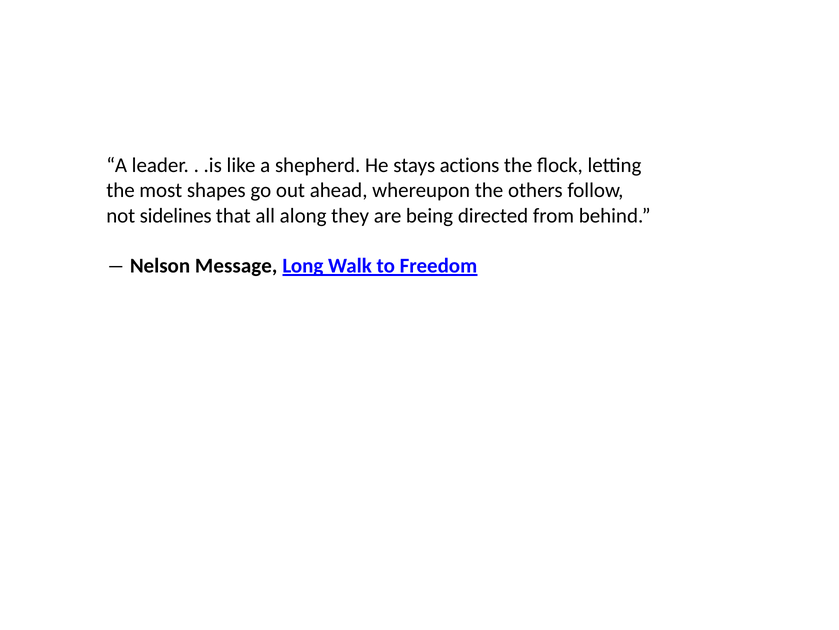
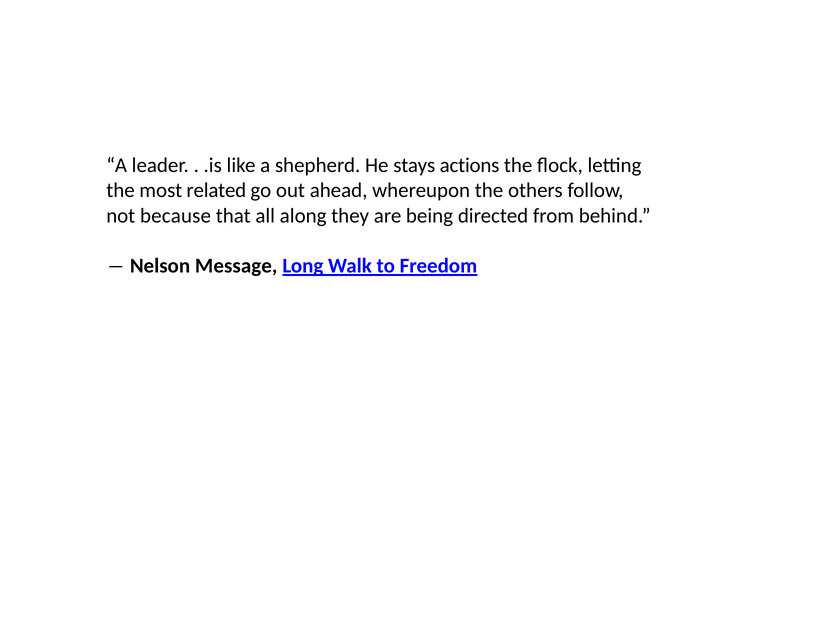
shapes: shapes -> related (216, 190)
sidelines: sidelines -> because (176, 215)
